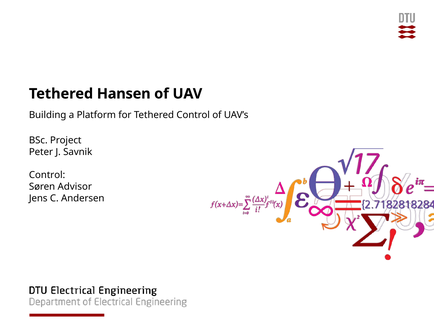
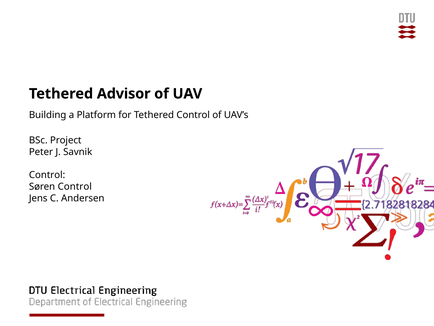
Hansen: Hansen -> Advisor (124, 94)
Søren Advisor: Advisor -> Control (75, 186)
